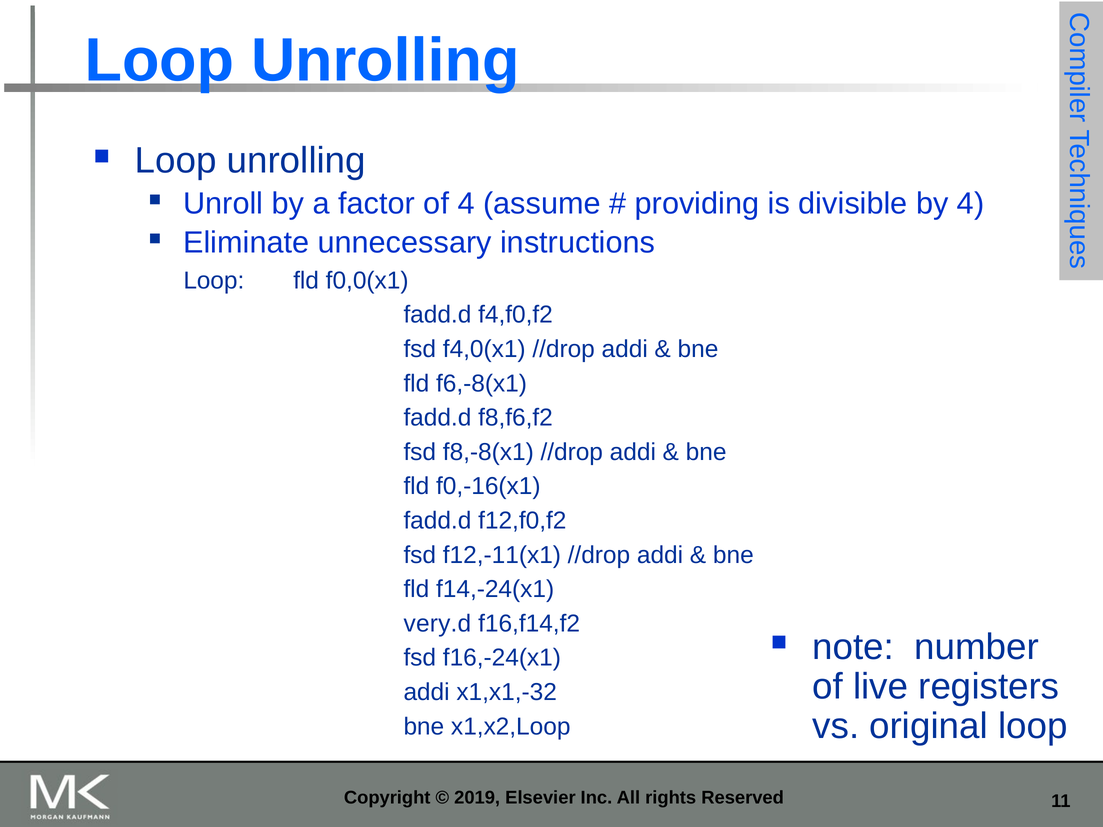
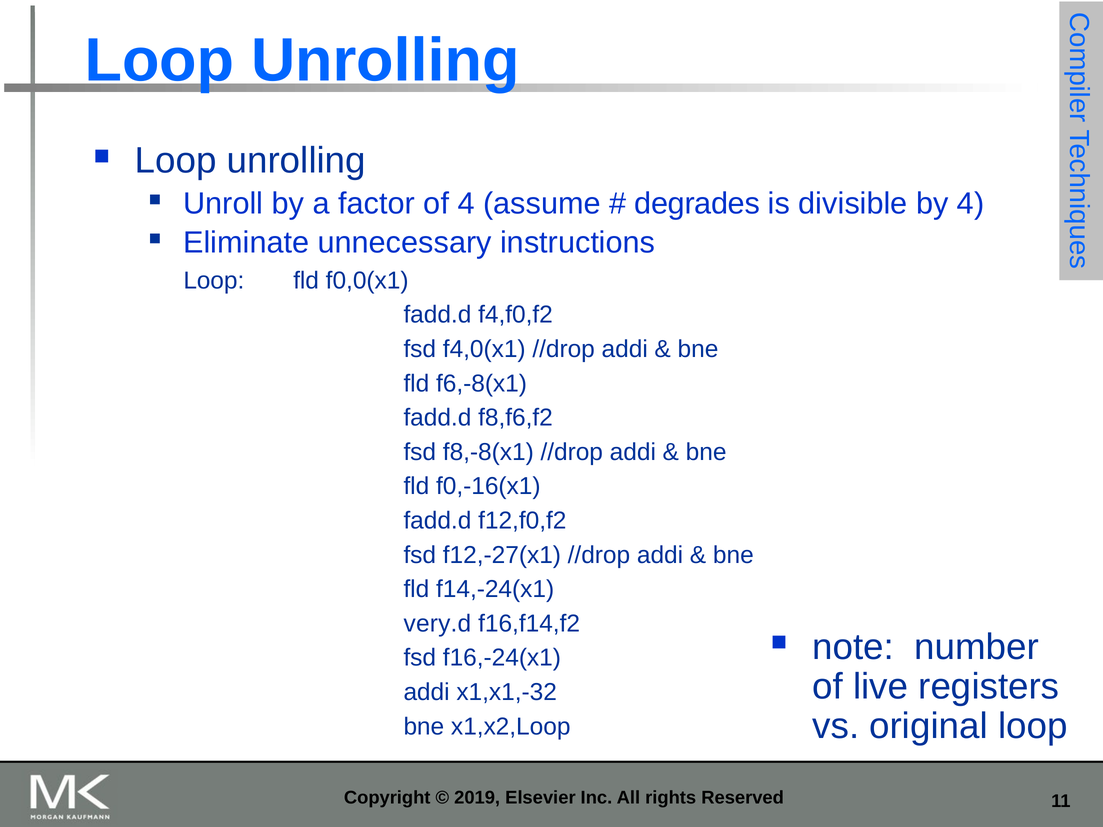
providing: providing -> degrades (697, 203)
f12,-11(x1: f12,-11(x1 -> f12,-27(x1 (502, 555)
